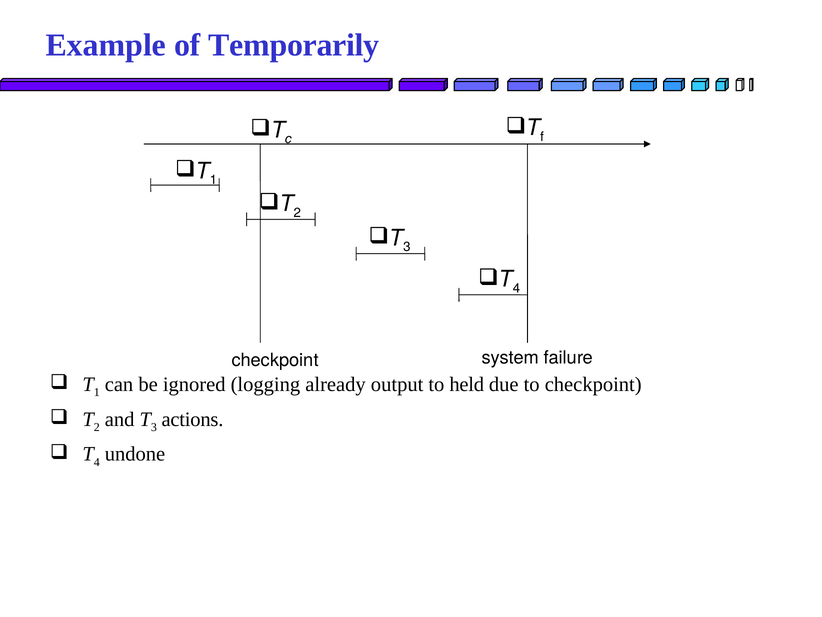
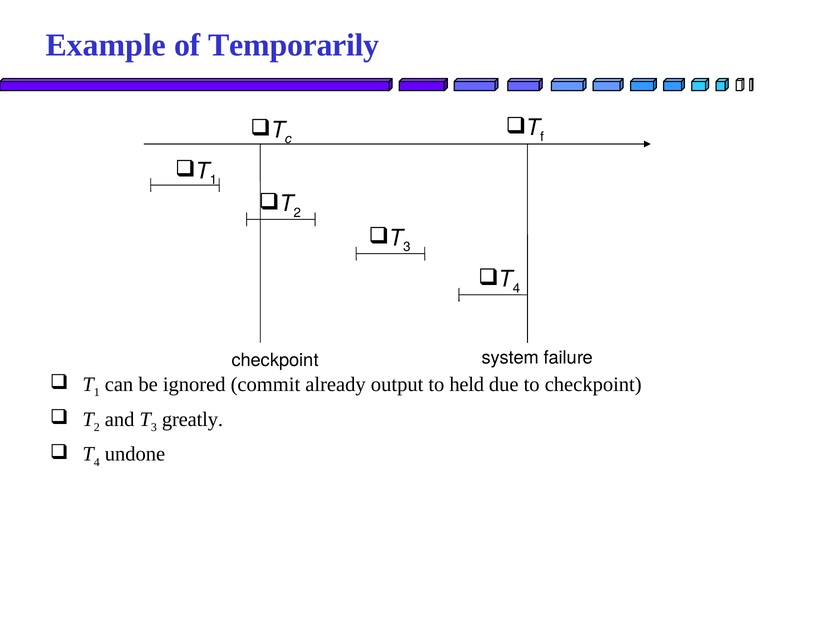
logging: logging -> commit (265, 384)
actions: actions -> greatly (192, 419)
